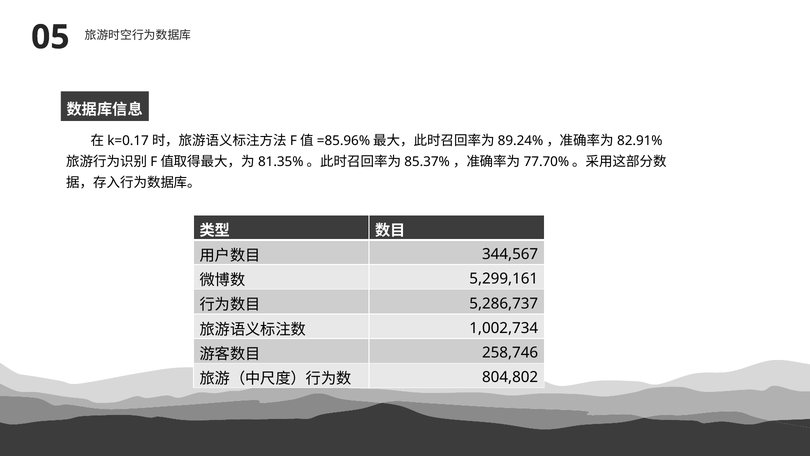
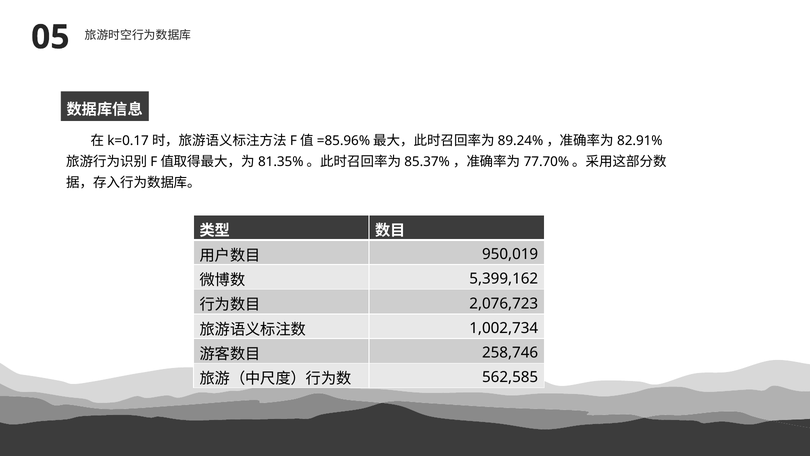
344,567: 344,567 -> 950,019 (510, 254)
5,299,161: 5,299,161 -> 5,399,162 (504, 279)
5,286,737: 5,286,737 -> 2,076,723 (504, 303)
804,802: 804,802 -> 562,585 (510, 377)
